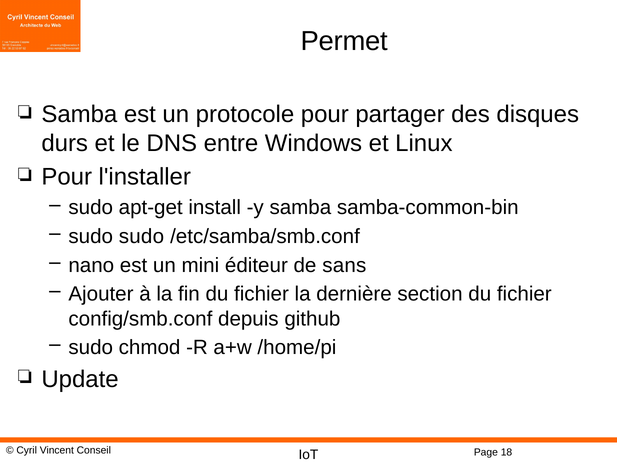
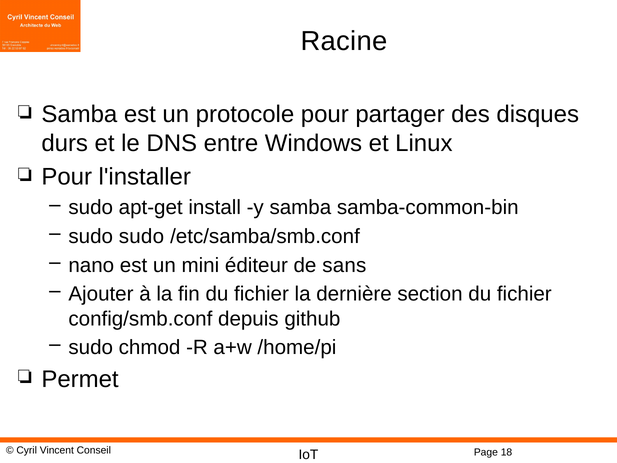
Permet: Permet -> Racine (344, 41)
Update: Update -> Permet (80, 379)
